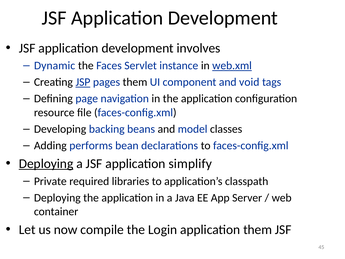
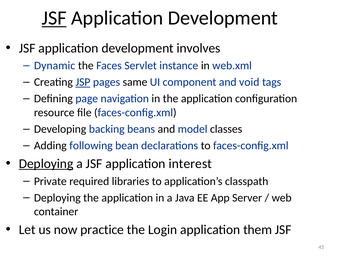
JSF underline: none -> present (54, 18)
web.xml underline: present -> none (232, 66)
pages them: them -> same (135, 82)
performs: performs -> following (91, 145)
simplify: simplify -> interest (190, 164)
compile: compile -> practice (102, 229)
